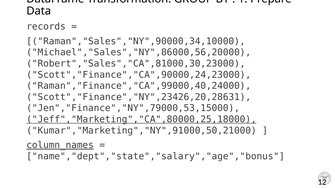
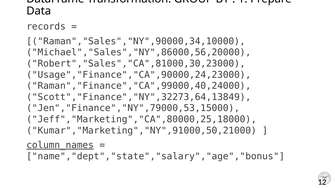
Scott","Finance","CA",90000,24,23000: Scott","Finance","CA",90000,24,23000 -> Usage","Finance","CA",90000,24,23000 (139, 75)
Scott","Finance","NY",23426,20,28631: Scott","Finance","NY",23426,20,28631 -> Scott","Finance","NY",32273,64,13849 (139, 97)
Jeff","Marketing","CA",80000,25,18000 underline: present -> none (141, 120)
